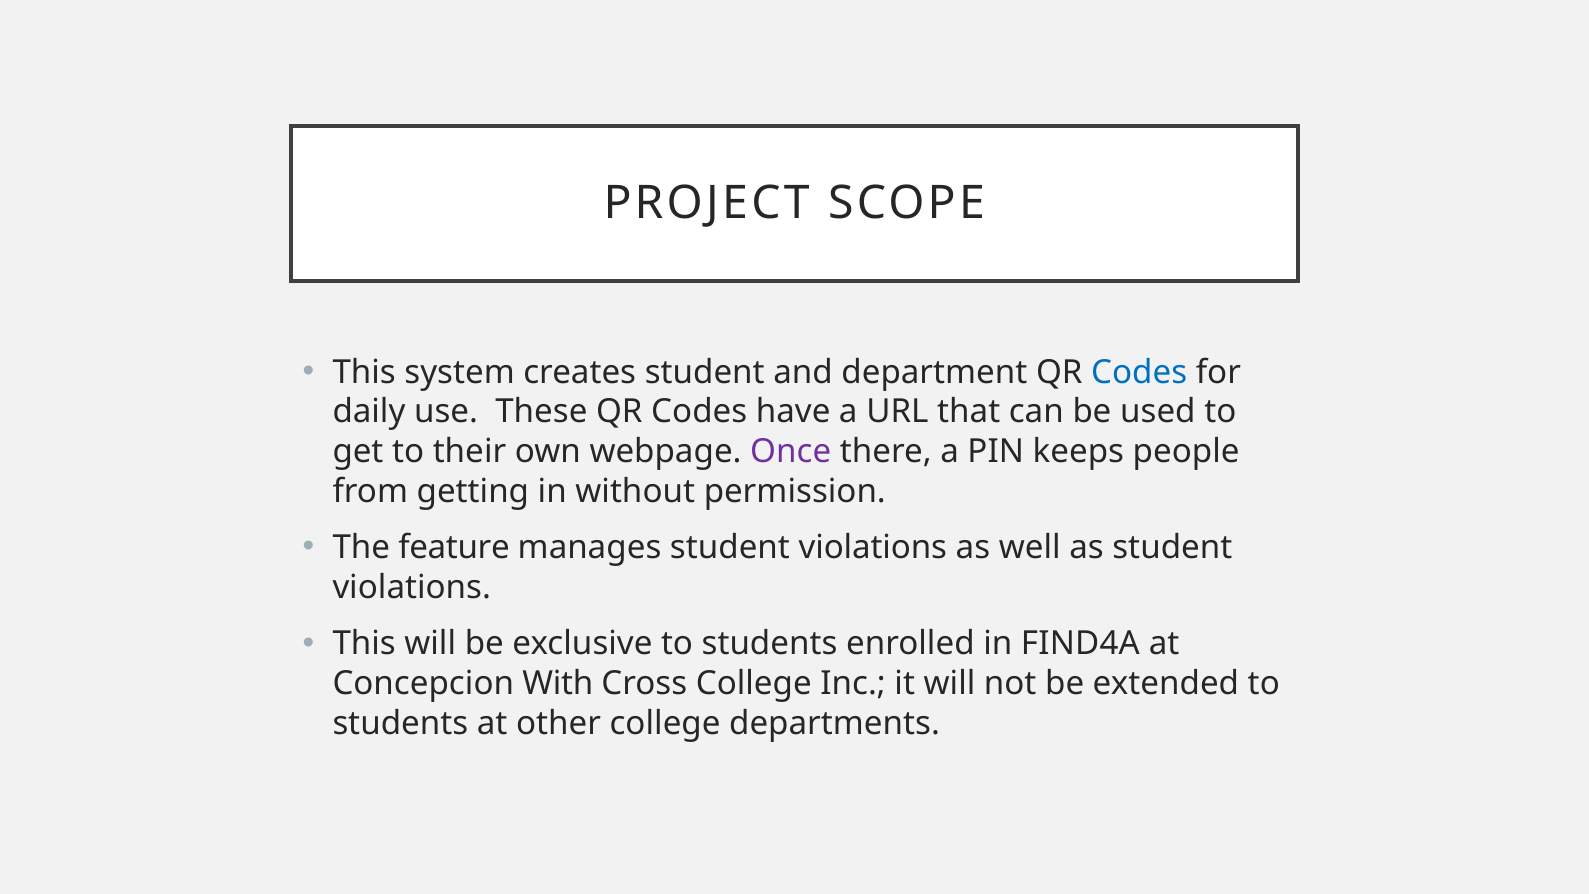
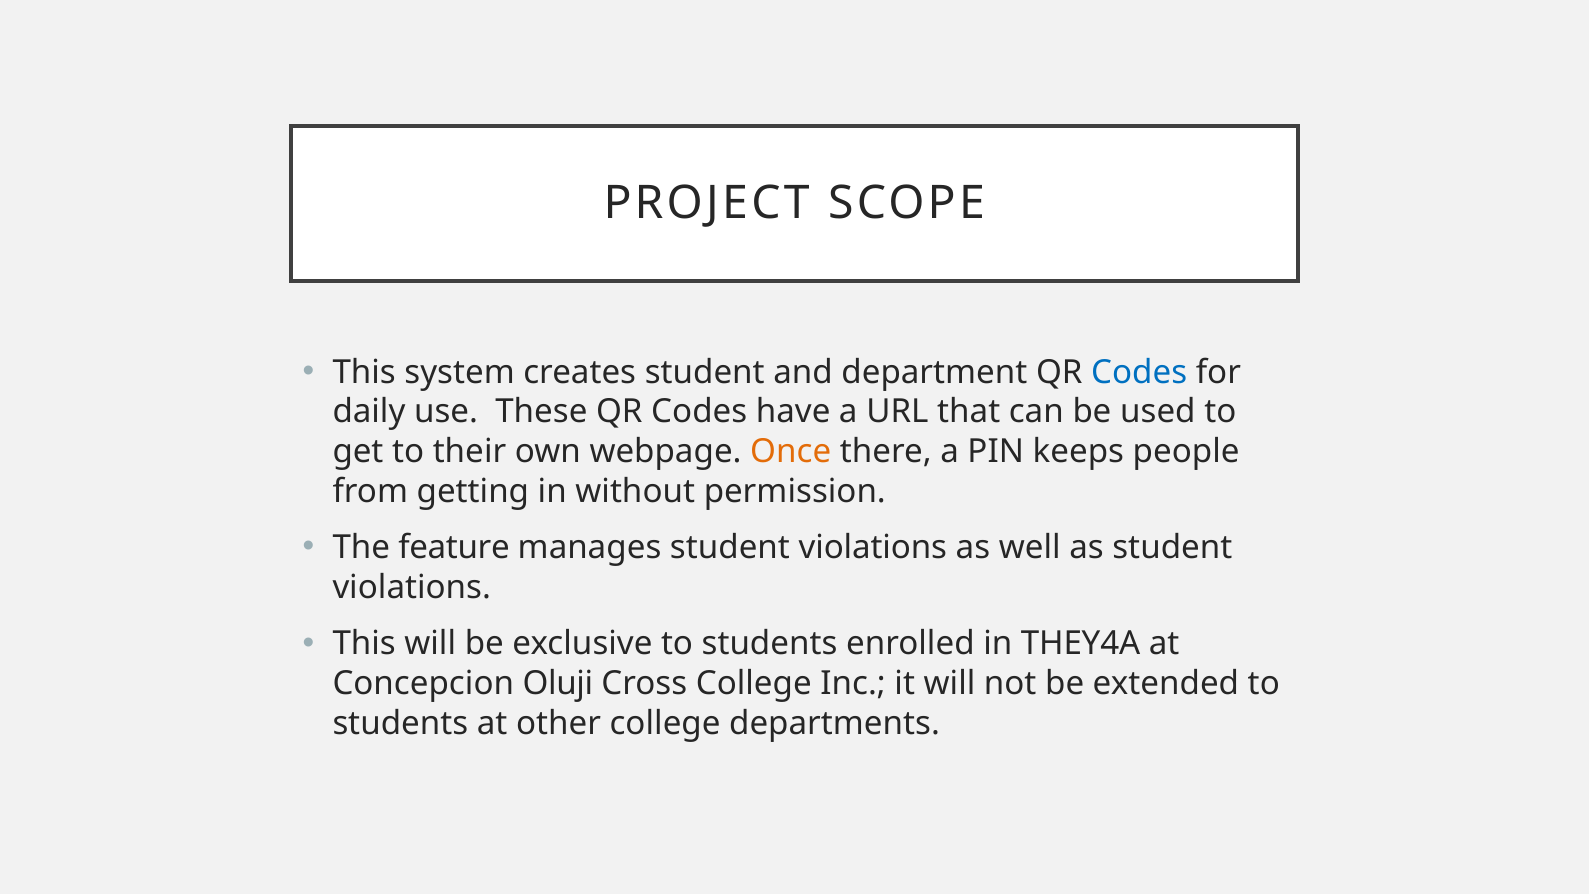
Once colour: purple -> orange (791, 452)
FIND4A: FIND4A -> THEY4A (1081, 644)
With: With -> Oluji (558, 684)
